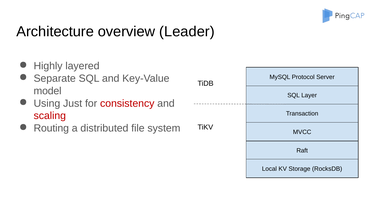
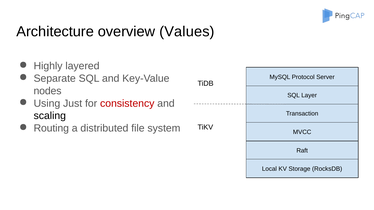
Leader: Leader -> Values (187, 32)
model: model -> nodes (48, 91)
scaling colour: red -> black (50, 116)
